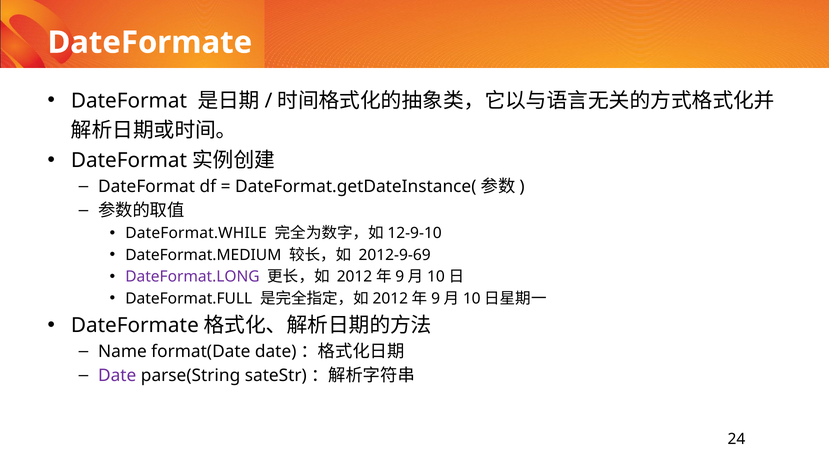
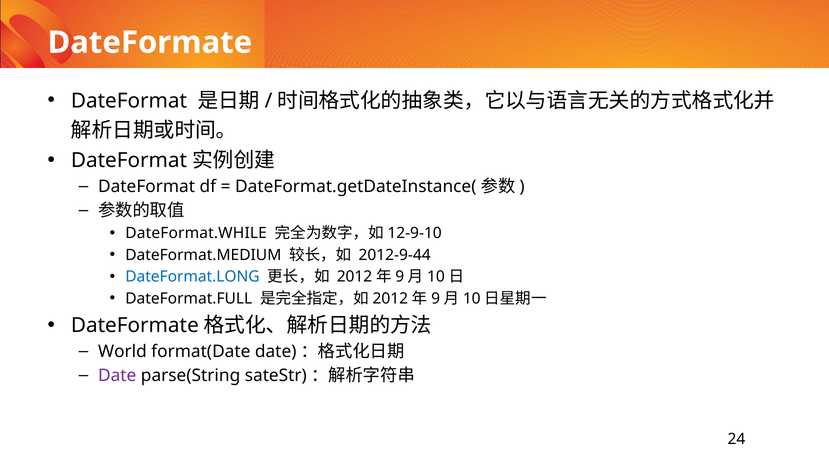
2012-9-69: 2012-9-69 -> 2012-9-44 (395, 255)
DateFormat.LONG colour: purple -> blue (192, 277)
Name: Name -> World (122, 352)
